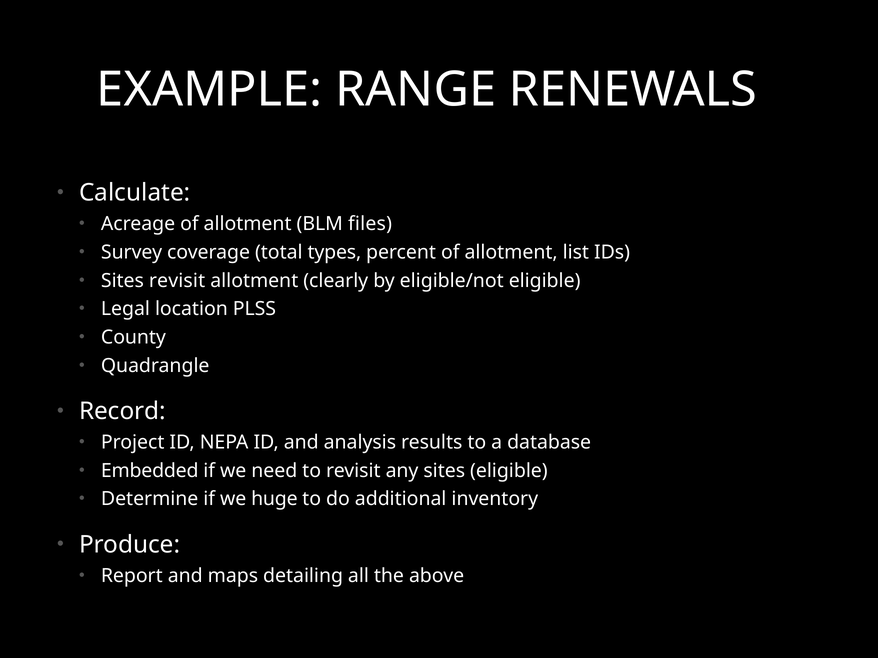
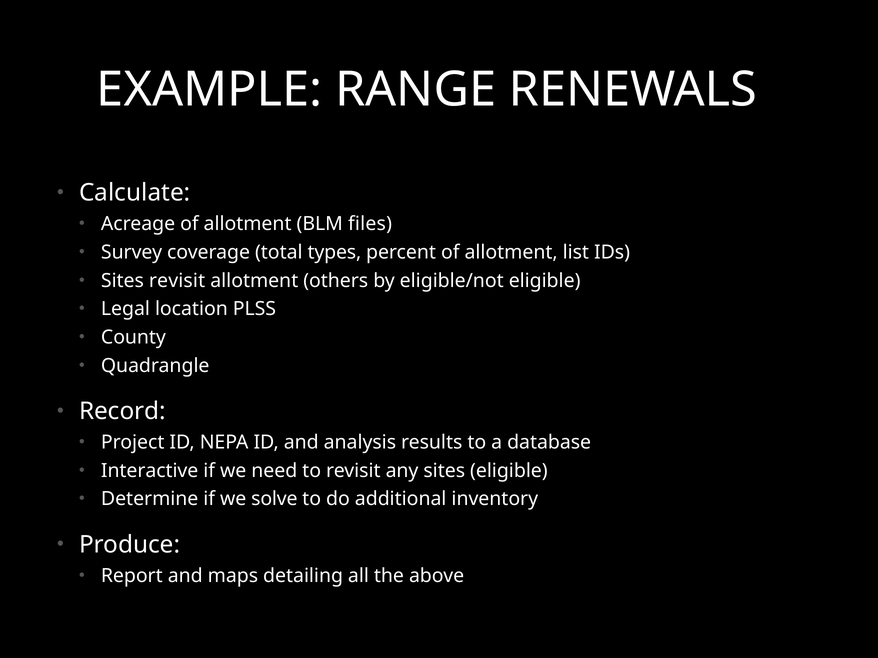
clearly: clearly -> others (336, 281)
Embedded: Embedded -> Interactive (150, 471)
huge: huge -> solve (274, 499)
